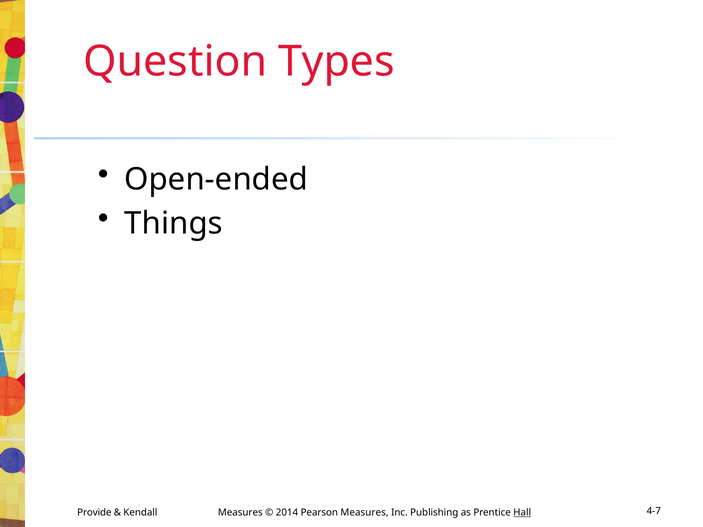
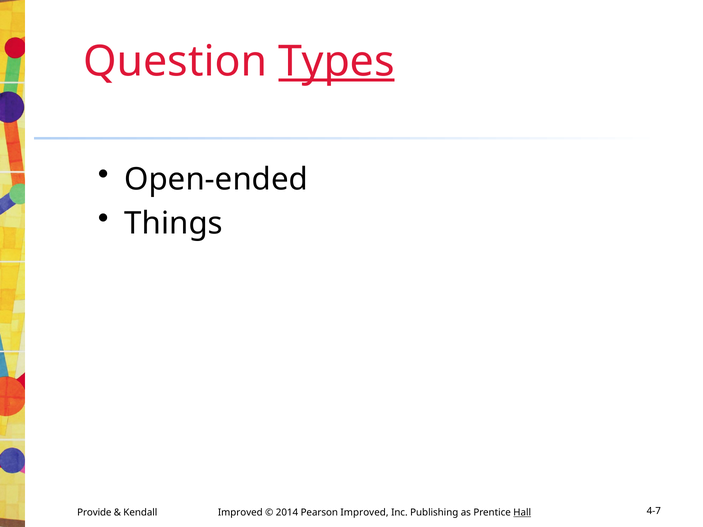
Types underline: none -> present (336, 62)
Kendall Measures: Measures -> Improved (240, 513)
Pearson Measures: Measures -> Improved (365, 513)
